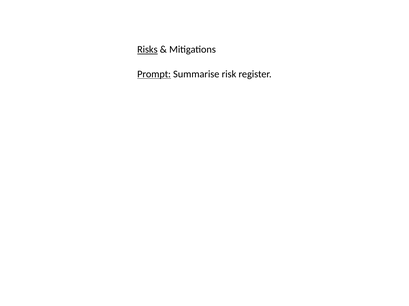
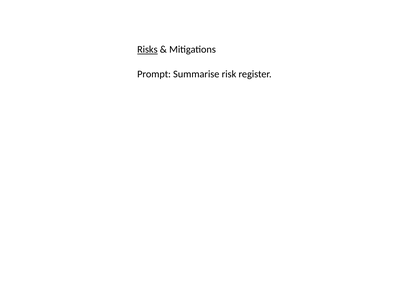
Prompt underline: present -> none (154, 74)
